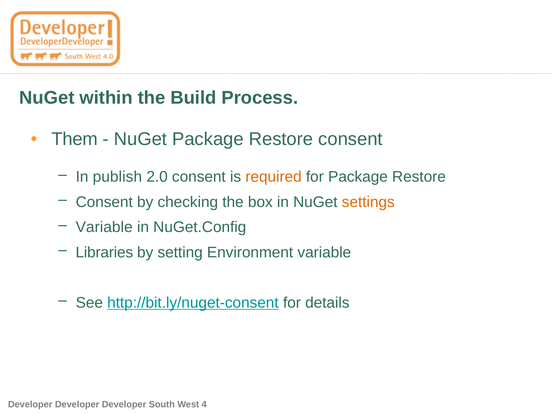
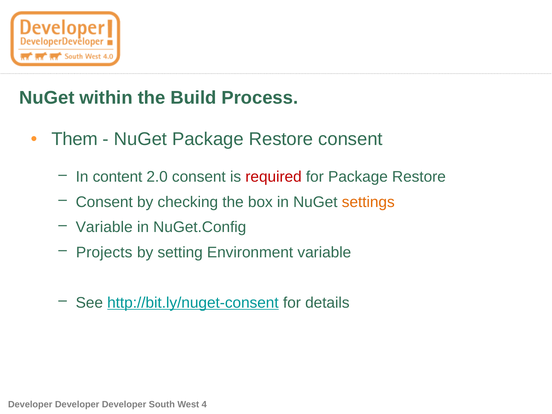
publish: publish -> content (117, 177)
required colour: orange -> red (274, 177)
Libraries: Libraries -> Projects (104, 252)
